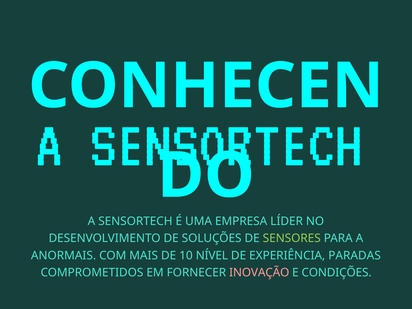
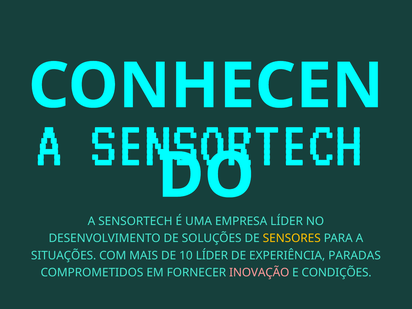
SENSORES colour: light green -> yellow (292, 238)
ANORMAIS: ANORMAIS -> SITUAÇÕES (64, 255)
10 NÍVEL: NÍVEL -> LÍDER (212, 255)
